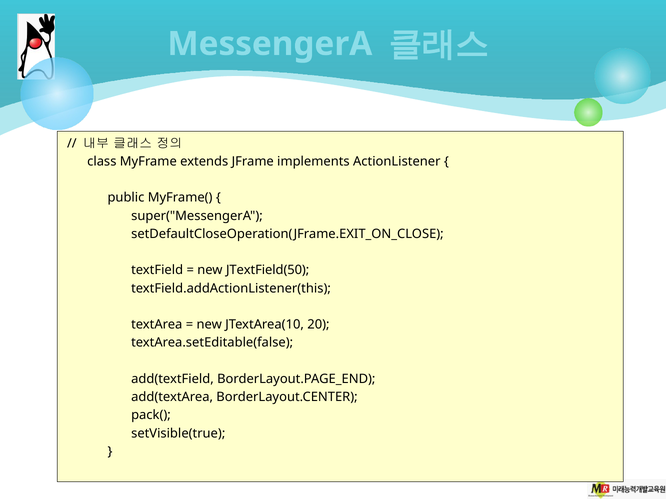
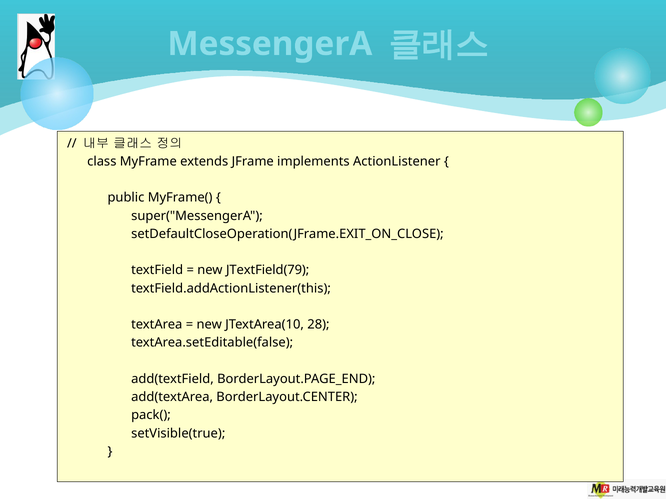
JTextField(50: JTextField(50 -> JTextField(79 (268, 270)
20: 20 -> 28 (318, 325)
